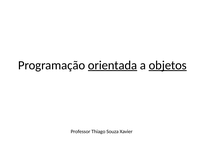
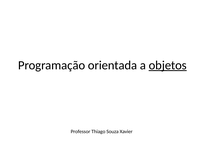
orientada underline: present -> none (113, 65)
